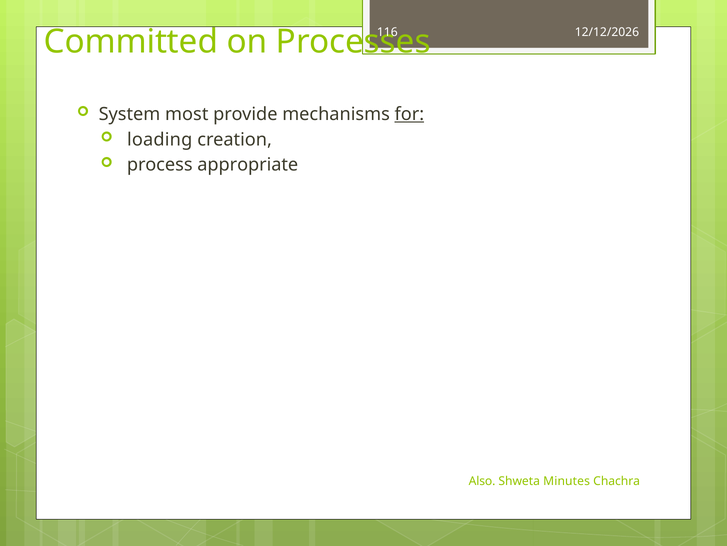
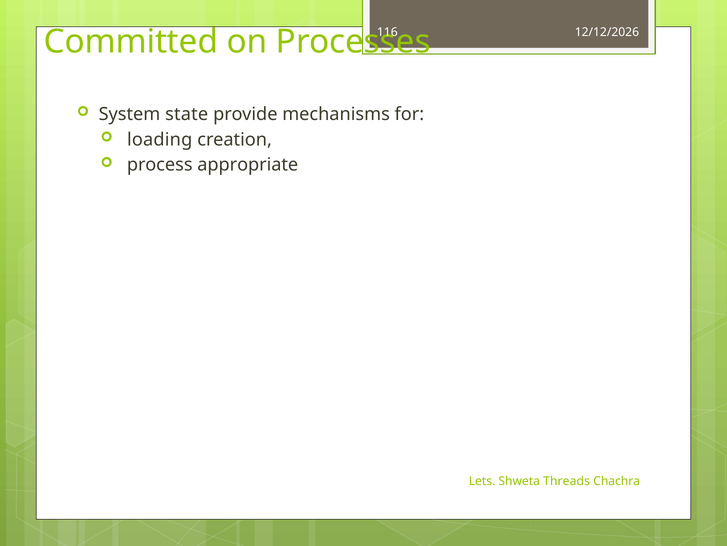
most: most -> state (187, 114)
for underline: present -> none (409, 114)
Also: Also -> Lets (482, 481)
Minutes: Minutes -> Threads (567, 481)
